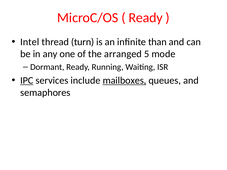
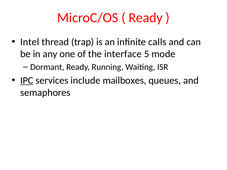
turn: turn -> trap (83, 42)
than: than -> calls (157, 42)
arranged: arranged -> interface (123, 54)
mailboxes underline: present -> none (124, 81)
